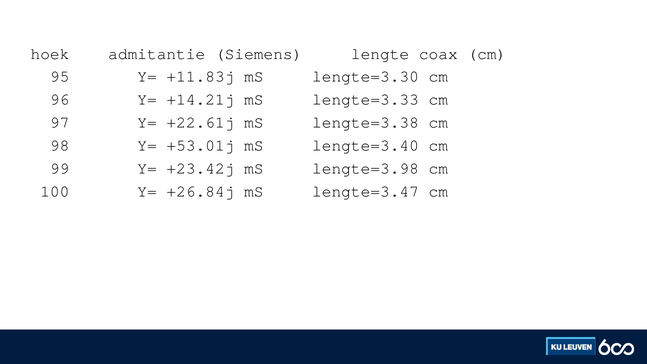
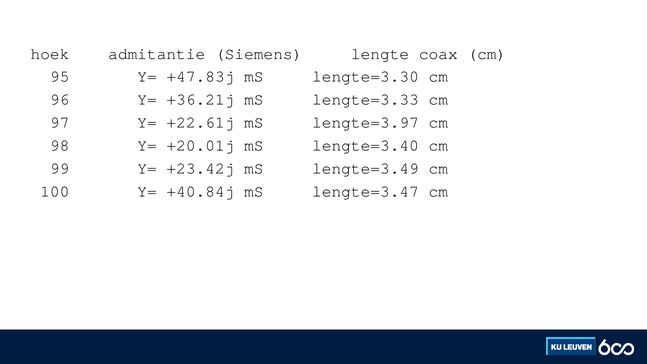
+11.83j: +11.83j -> +47.83j (200, 77)
+14.21j: +14.21j -> +36.21j (200, 100)
lengte=3.38: lengte=3.38 -> lengte=3.97 (366, 122)
+53.01j: +53.01j -> +20.01j (200, 145)
lengte=3.98: lengte=3.98 -> lengte=3.49 (366, 168)
+26.84j: +26.84j -> +40.84j (200, 191)
